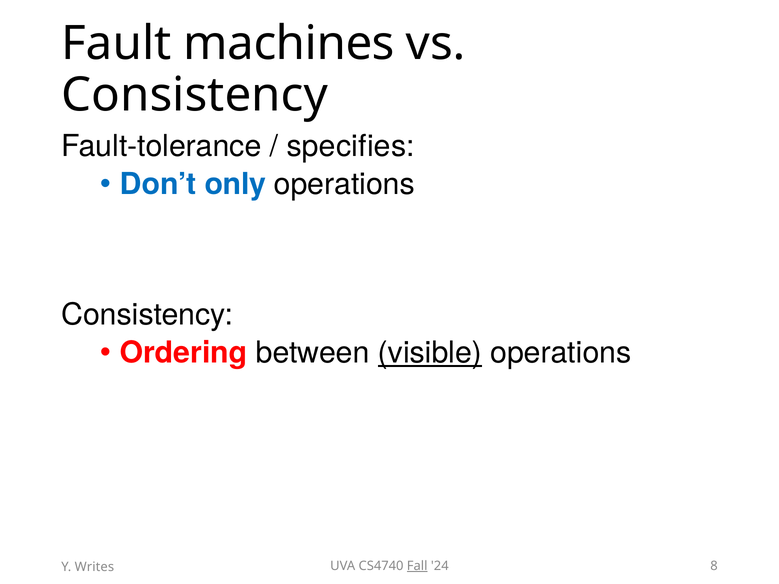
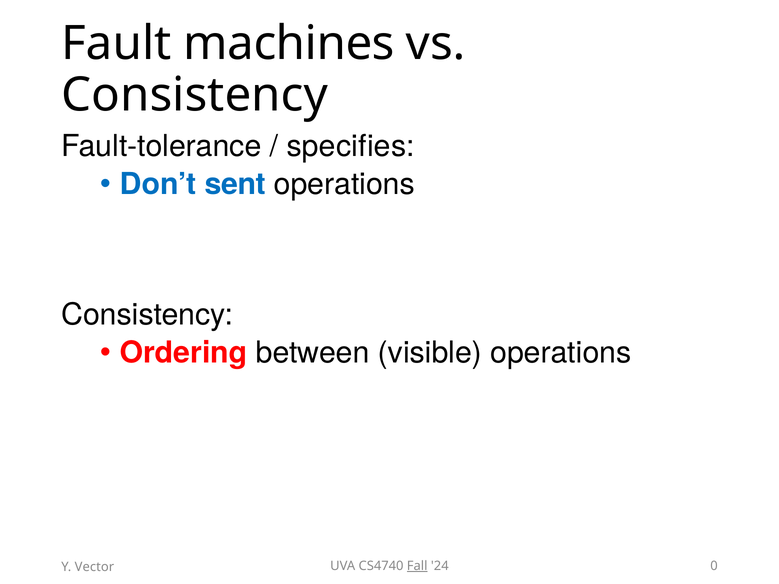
only: only -> sent (235, 184)
visible underline: present -> none (430, 353)
8: 8 -> 0 (714, 566)
Writes: Writes -> Vector (94, 567)
